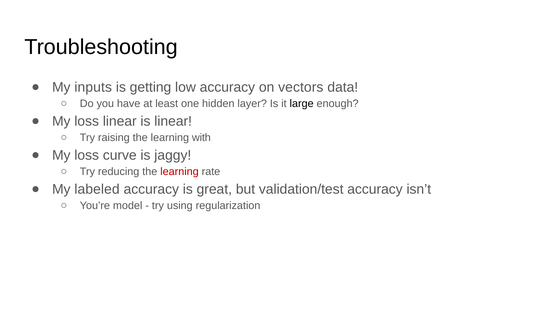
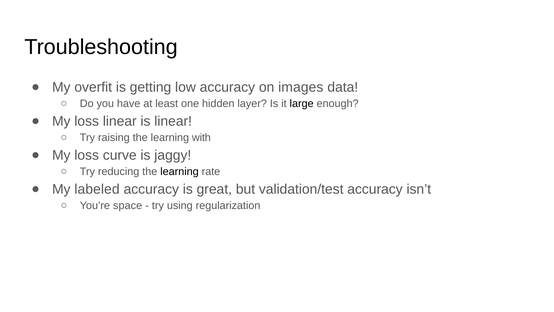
inputs: inputs -> overfit (93, 87)
vectors: vectors -> images (301, 87)
learning colour: red -> black (179, 172)
model: model -> space (128, 205)
